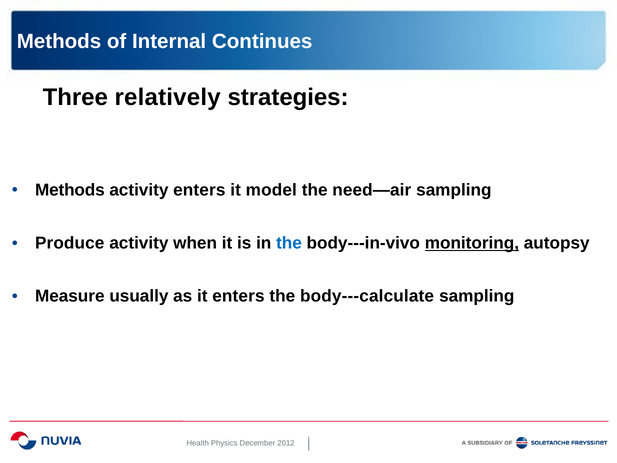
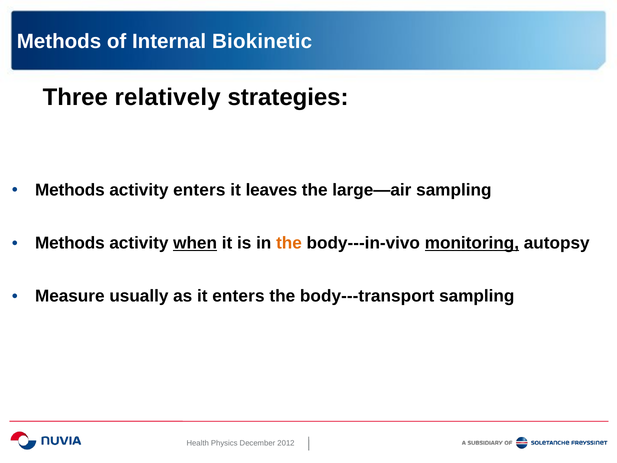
Continues: Continues -> Biokinetic (262, 42)
model: model -> leaves (271, 190)
need—air: need—air -> large—air (372, 190)
Produce: Produce -> Methods (70, 243)
when underline: none -> present (195, 243)
the colour: blue -> orange (289, 243)
body---calculate: body---calculate -> body---transport (367, 296)
